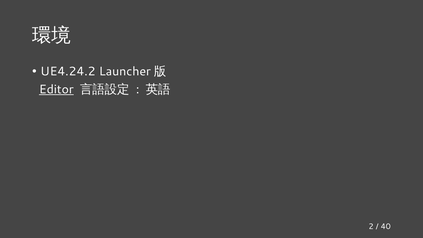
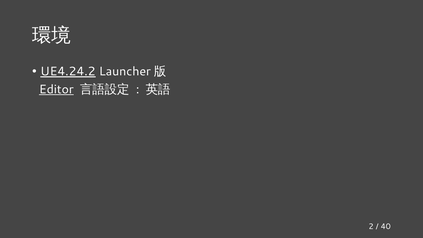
UE4.24.2 underline: none -> present (68, 72)
